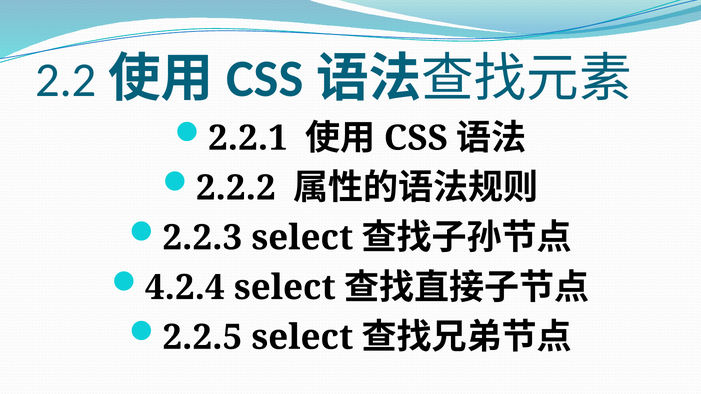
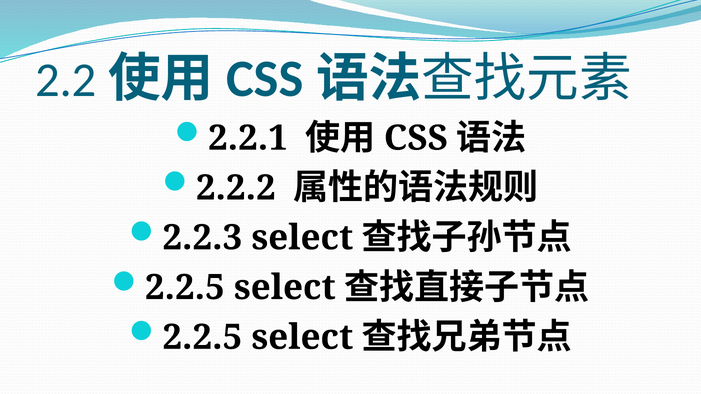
4.2.4: 4.2.4 -> 2.2.5 (185, 288)
